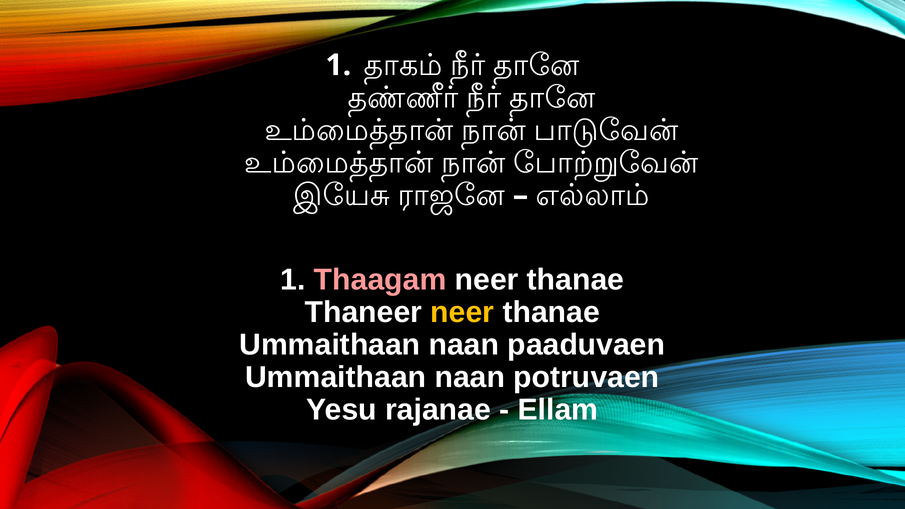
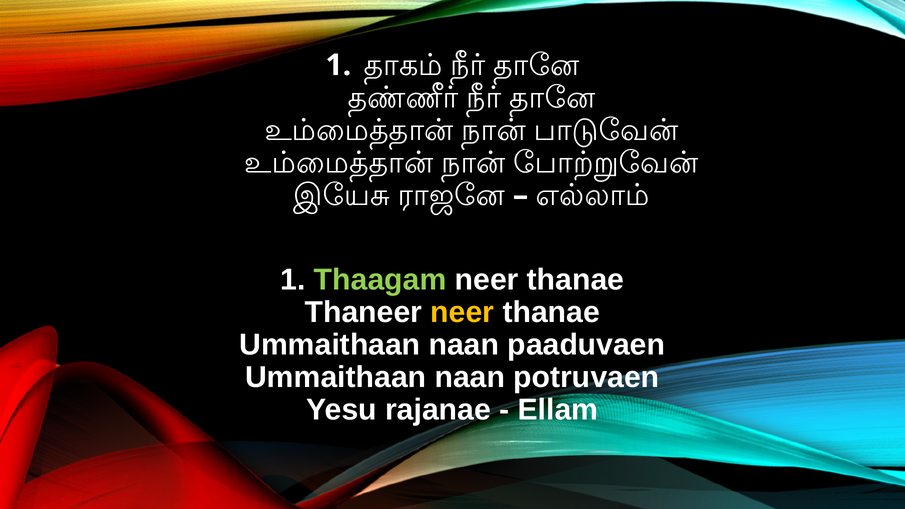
Thaagam colour: pink -> light green (380, 280)
